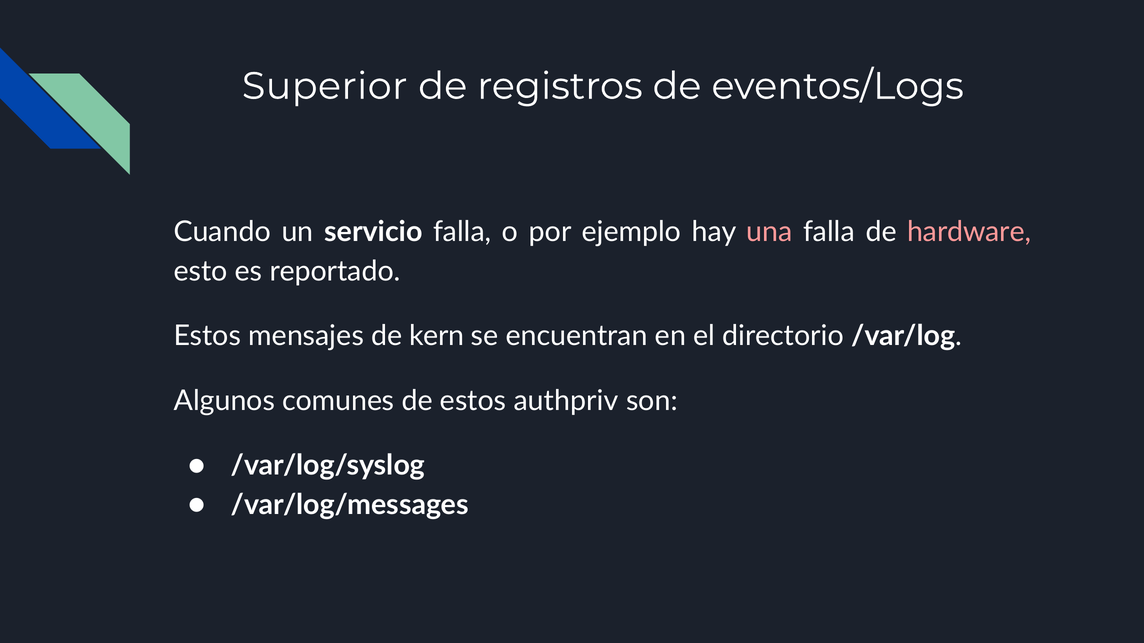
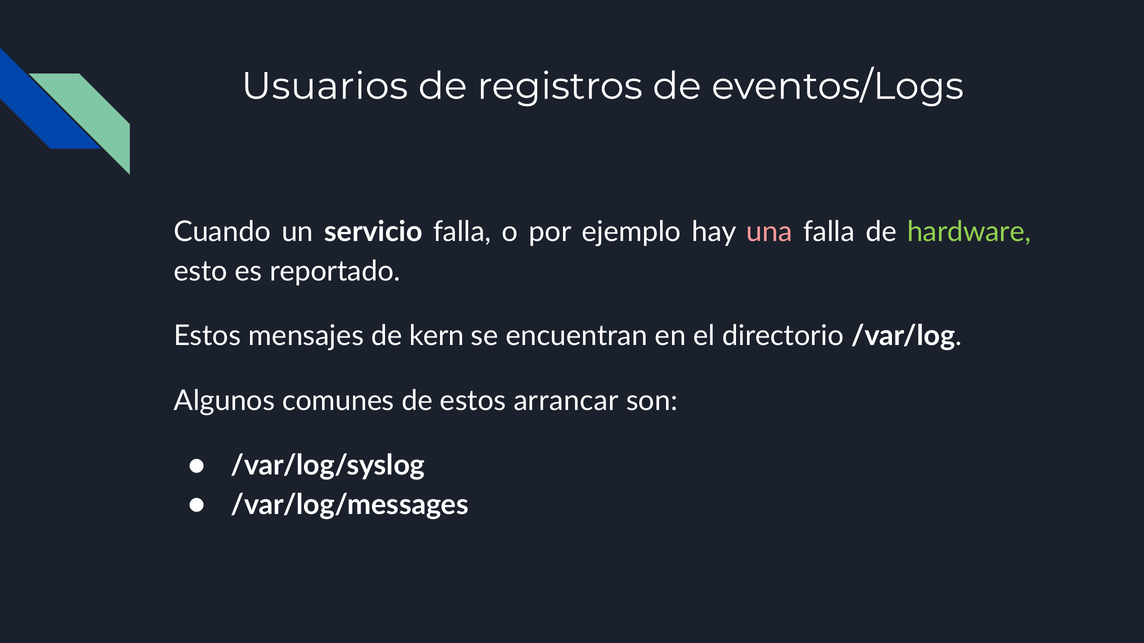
Superior: Superior -> Usuarios (325, 86)
hardware colour: pink -> light green (969, 232)
authpriv: authpriv -> arrancar (566, 401)
